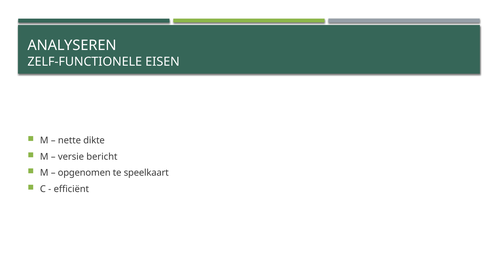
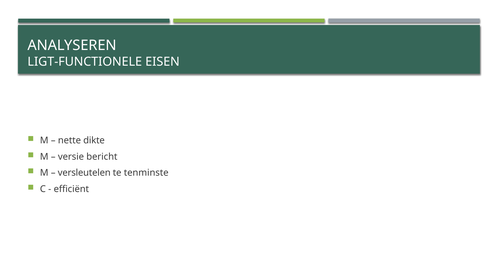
ZELF-FUNCTIONELE: ZELF-FUNCTIONELE -> LIGT-FUNCTIONELE (85, 62)
opgenomen: opgenomen -> versleutelen (84, 173)
speelkaart: speelkaart -> tenminste (146, 173)
